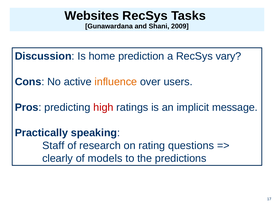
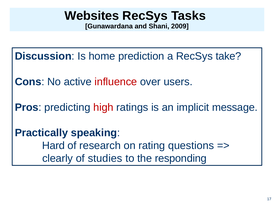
vary: vary -> take (228, 56)
influence colour: orange -> red (116, 82)
Staff: Staff -> Hard (54, 146)
models: models -> studies (105, 159)
predictions: predictions -> responding (181, 159)
